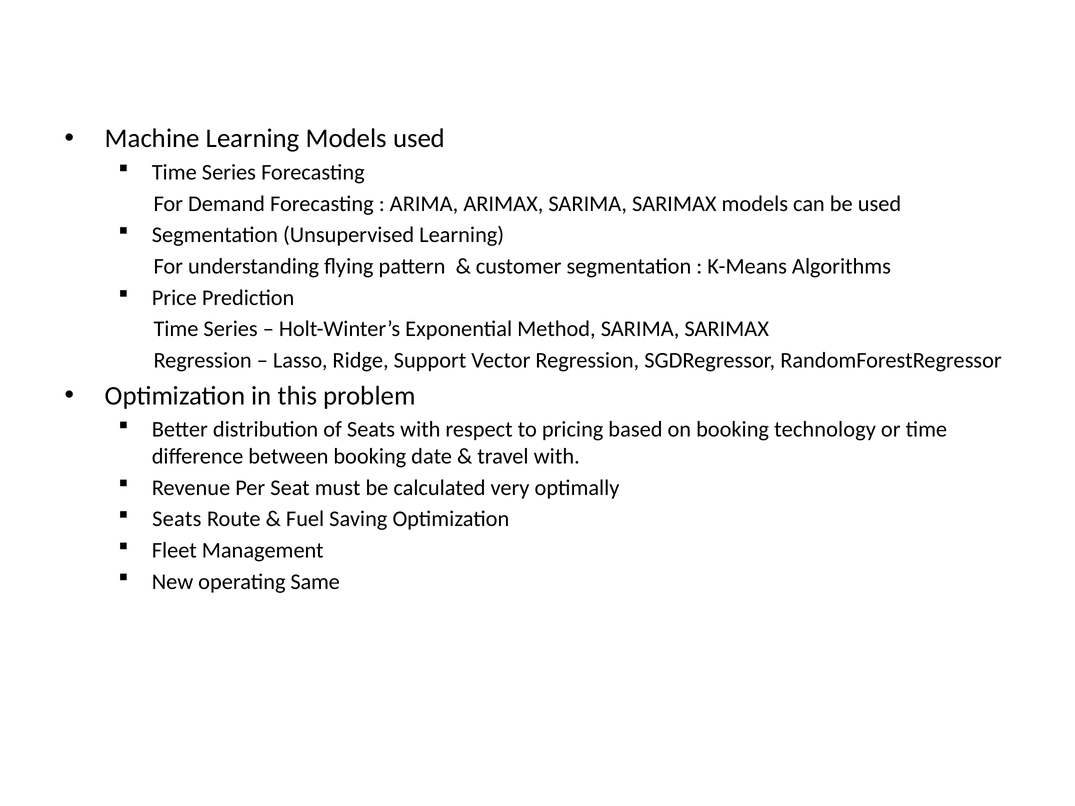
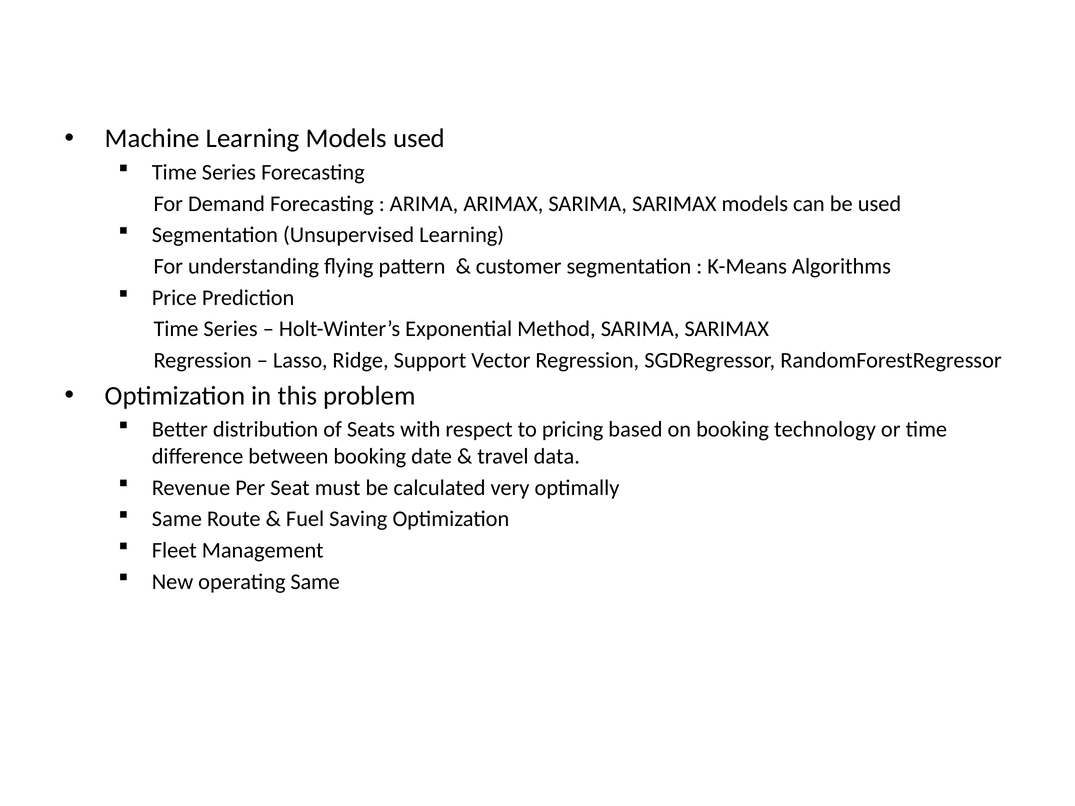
travel with: with -> data (557, 456)
Seats: Seats -> Same (177, 519)
